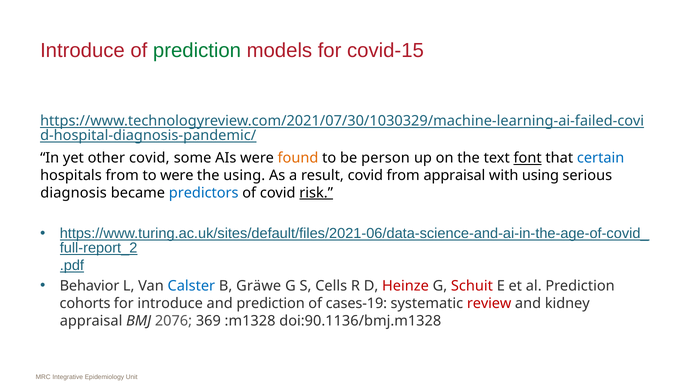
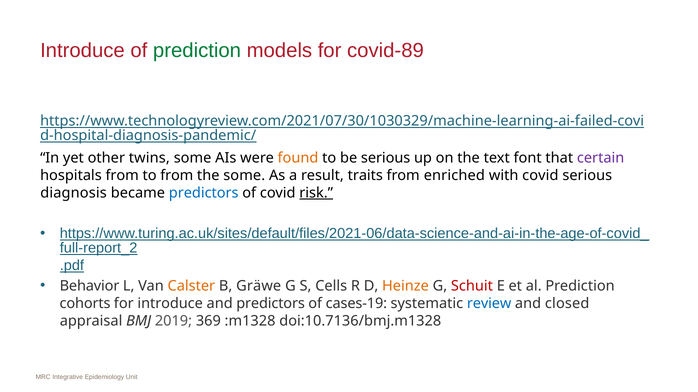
covid-15: covid-15 -> covid-89 (385, 51)
other covid: covid -> twins (149, 158)
be person: person -> serious (386, 158)
font underline: present -> none (528, 158)
certain colour: blue -> purple (601, 158)
to were: were -> from (177, 176)
the using: using -> some (244, 176)
result covid: covid -> traits (365, 176)
from appraisal: appraisal -> enriched (454, 176)
with using: using -> covid (540, 176)
Calster colour: blue -> orange (191, 286)
Heinze colour: red -> orange (405, 286)
and prediction: prediction -> predictors (271, 304)
review colour: red -> blue (489, 304)
kidney: kidney -> closed (567, 304)
2076: 2076 -> 2019 (173, 321)
doi:90.1136/bmj.m1328: doi:90.1136/bmj.m1328 -> doi:10.7136/bmj.m1328 (360, 321)
